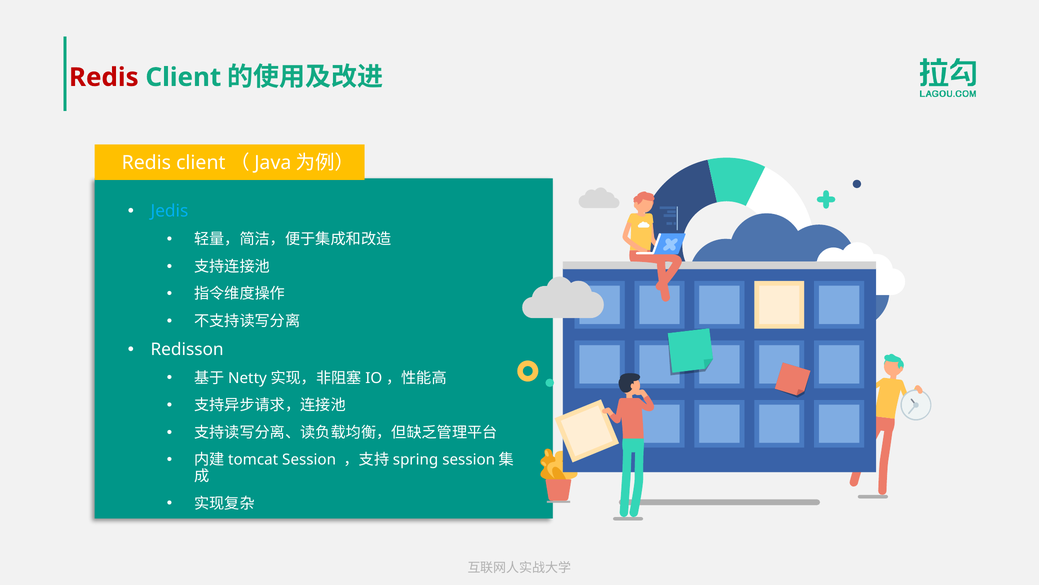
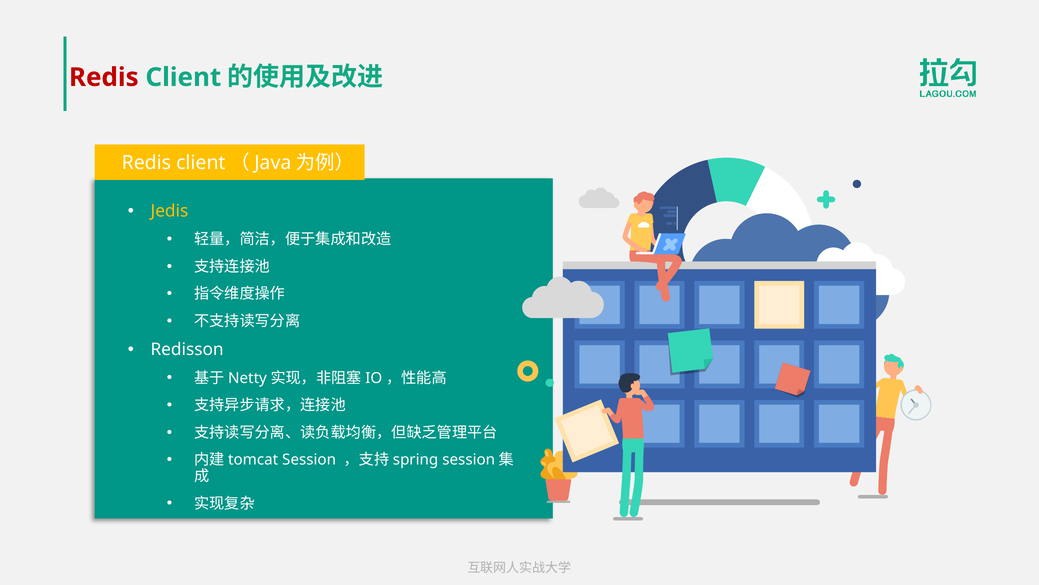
Jedis colour: light blue -> yellow (169, 211)
